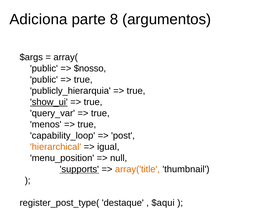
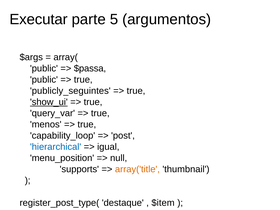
Adiciona: Adiciona -> Executar (39, 19)
8: 8 -> 5 (114, 19)
$nosso: $nosso -> $passa (90, 68)
publicly_hierarquia: publicly_hierarquia -> publicly_seguintes (70, 91)
hierarchical colour: orange -> blue (56, 147)
supports underline: present -> none (79, 169)
$aqui: $aqui -> $item (163, 203)
